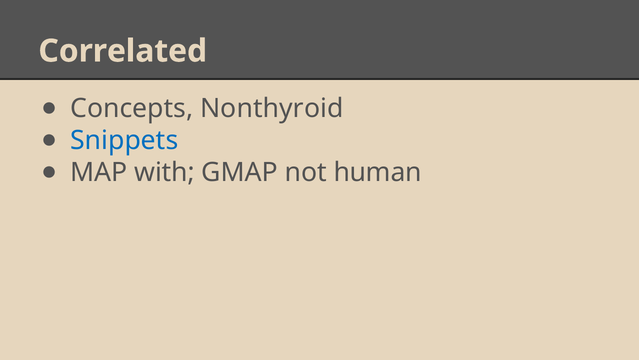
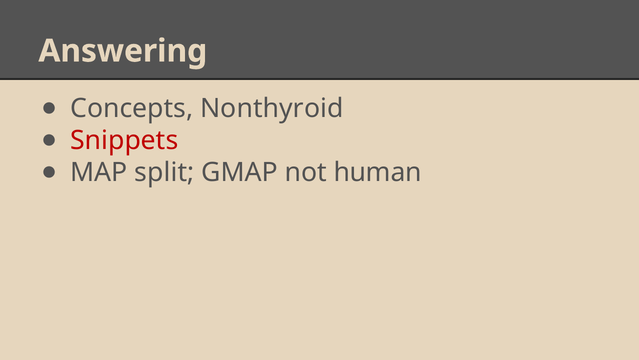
Correlated: Correlated -> Answering (123, 51)
Snippets colour: blue -> red (124, 140)
with: with -> split (164, 172)
